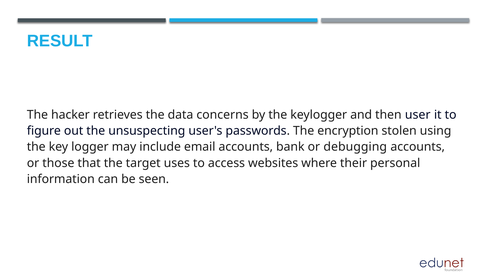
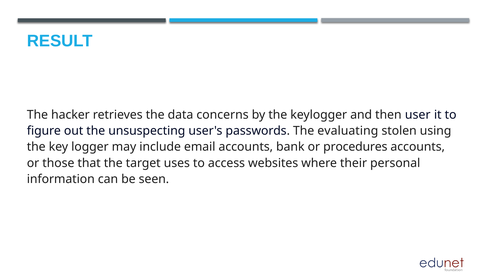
encryption: encryption -> evaluating (348, 131)
debugging: debugging -> procedures (355, 147)
